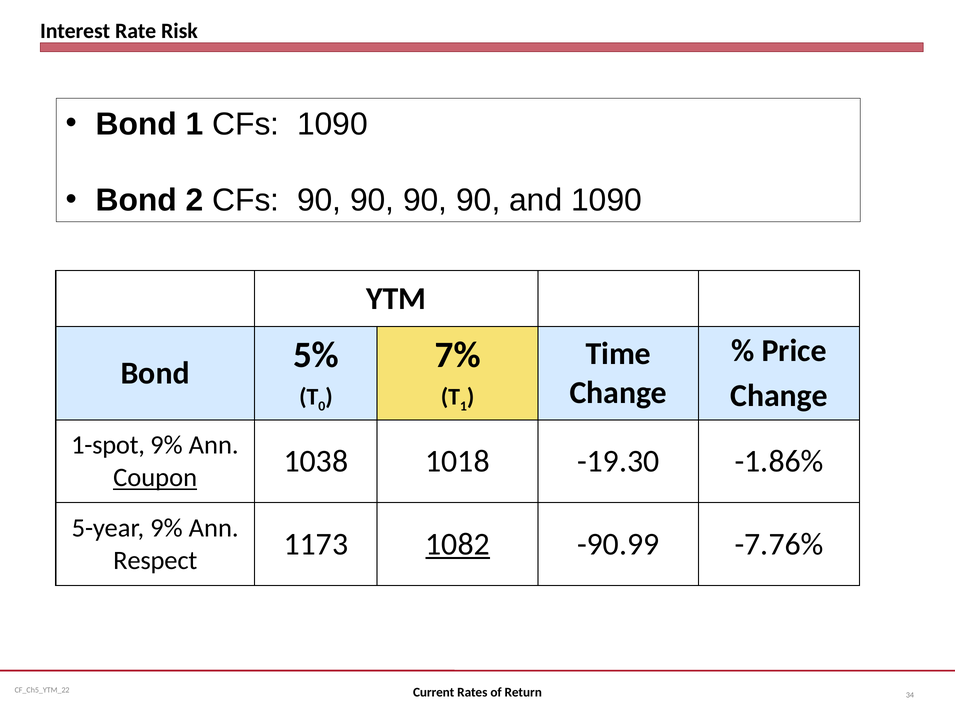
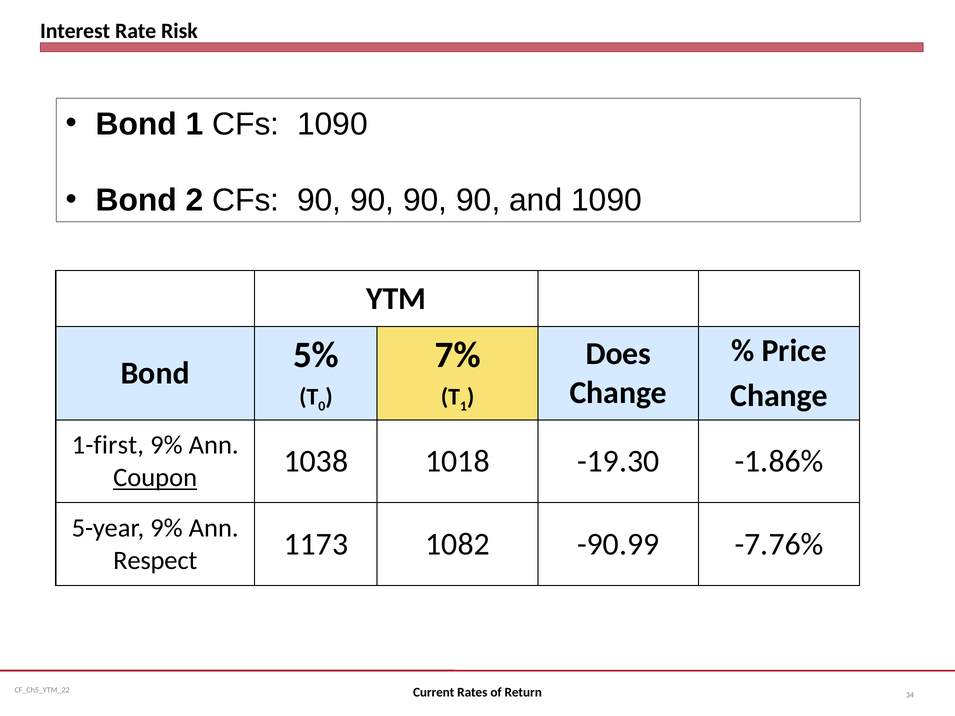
Time: Time -> Does (618, 354)
1-spot: 1-spot -> 1-first (108, 445)
1082 underline: present -> none (458, 544)
